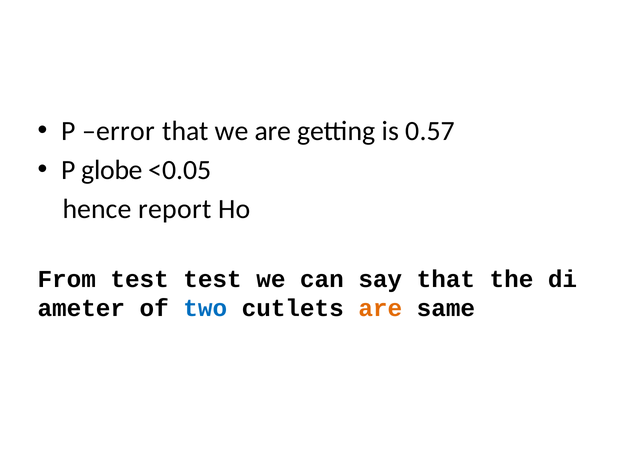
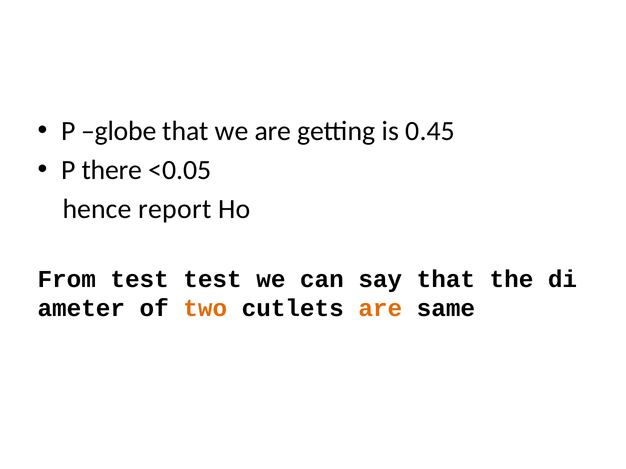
error: error -> globe (119, 131)
0.57: 0.57 -> 0.45 (430, 131)
globe: globe -> there (112, 170)
two colour: blue -> orange (205, 309)
